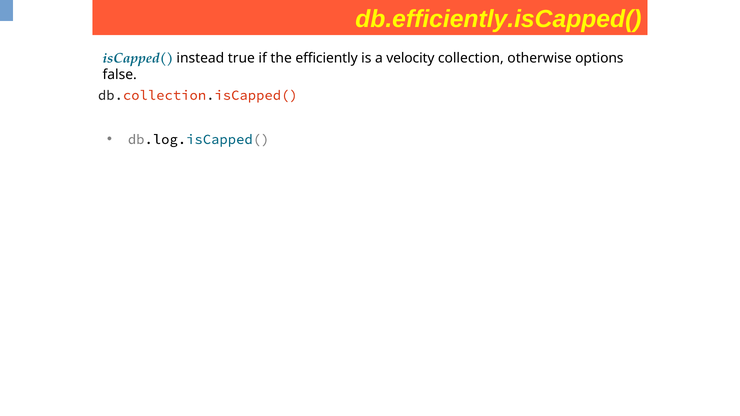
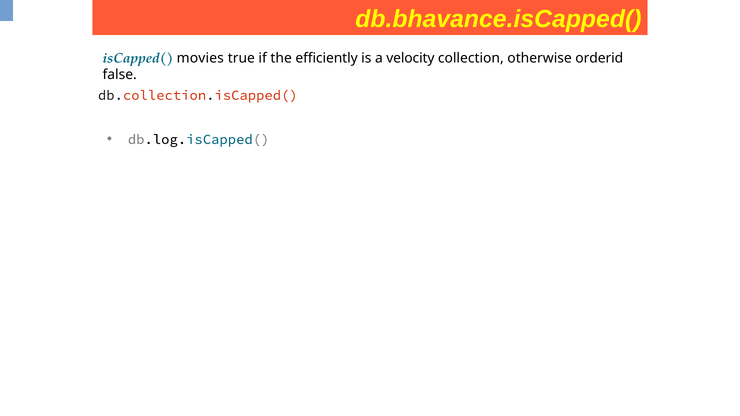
db.efficiently.isCapped(: db.efficiently.isCapped( -> db.bhavance.isCapped( (498, 19)
instead: instead -> movies (200, 58)
options: options -> orderid (599, 58)
